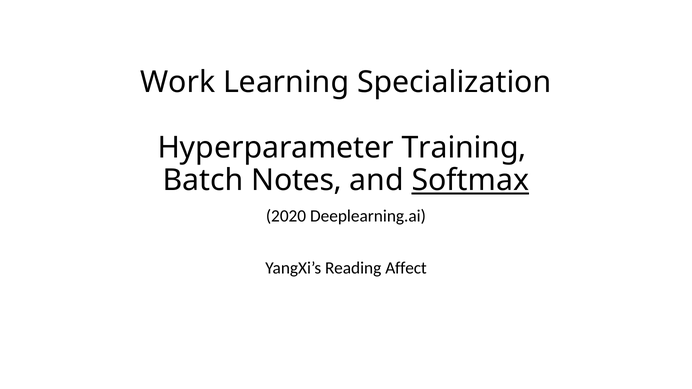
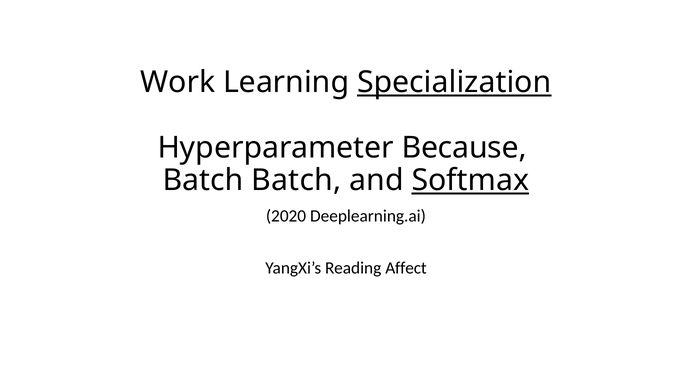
Specialization underline: none -> present (454, 82)
Training: Training -> Because (464, 148)
Batch Notes: Notes -> Batch (296, 181)
